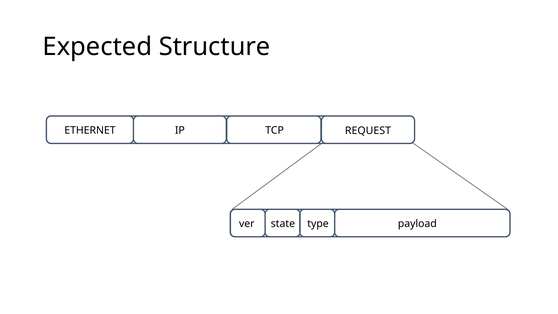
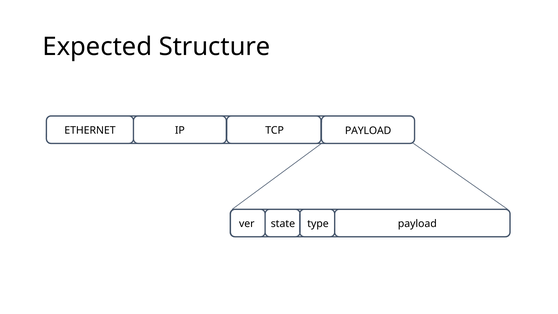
TCP REQUEST: REQUEST -> PAYLOAD (368, 131)
